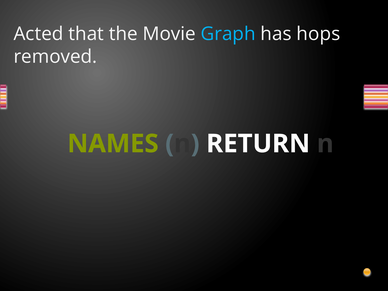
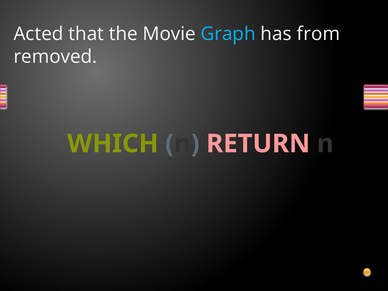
hops: hops -> from (318, 34)
NAMES: NAMES -> WHICH (113, 144)
RETURN colour: white -> pink (258, 144)
